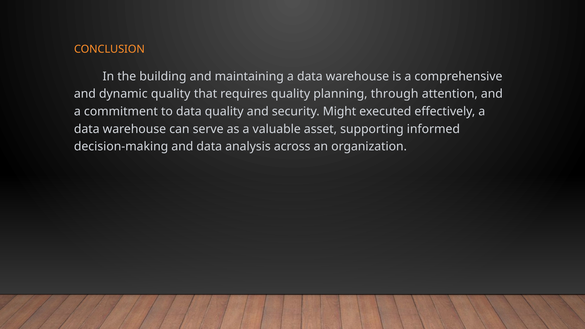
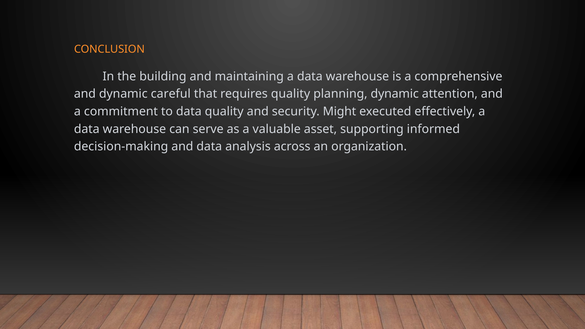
dynamic quality: quality -> careful (171, 94)
planning through: through -> dynamic (395, 94)
